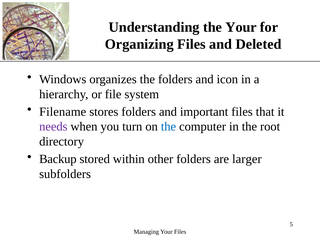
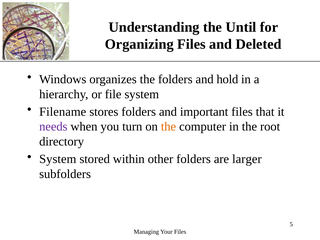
the Your: Your -> Until (241, 27)
icon: icon -> hold (227, 79)
the colour: blue -> orange (168, 127)
Backup: Backup -> System (58, 159)
